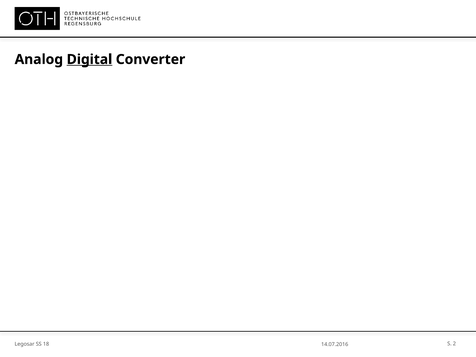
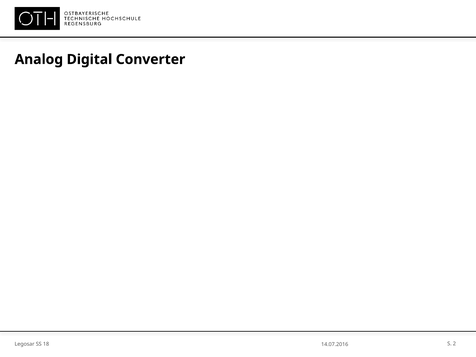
Digital underline: present -> none (89, 59)
